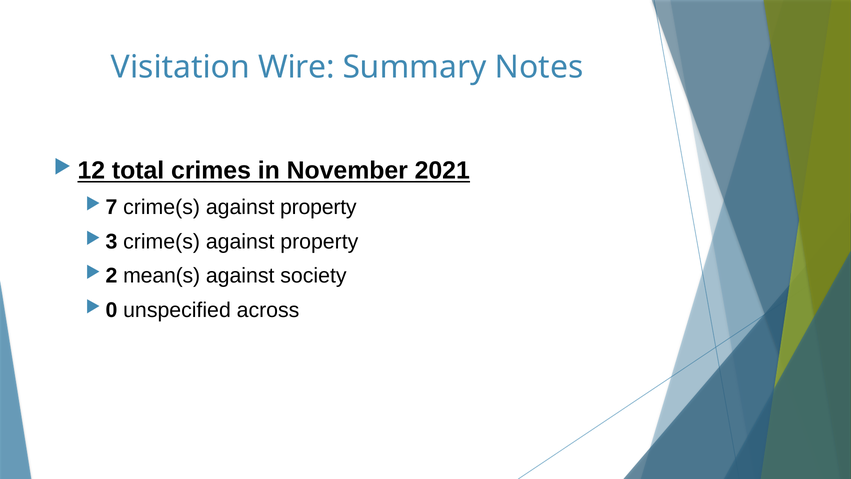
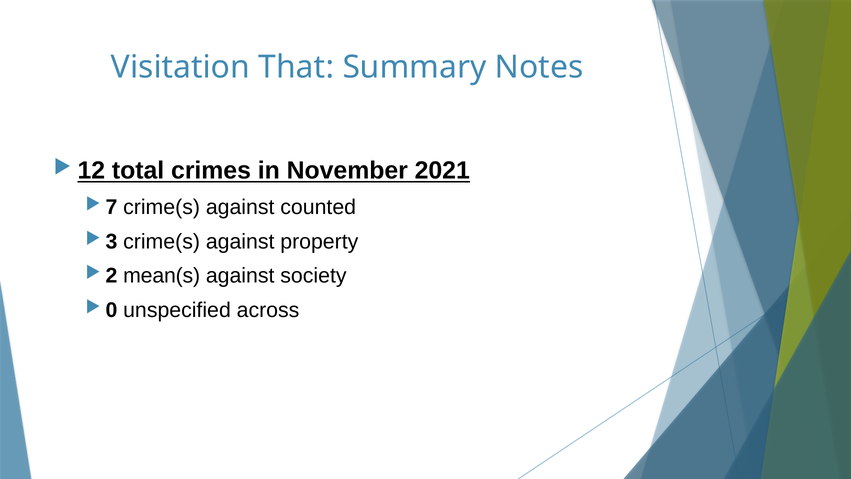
Wire: Wire -> That (296, 67)
property: property -> counted (318, 207)
